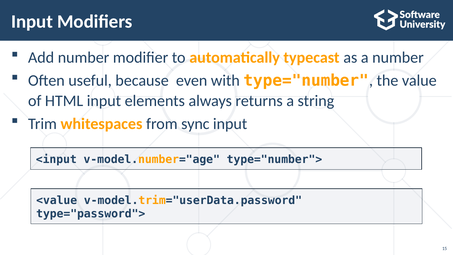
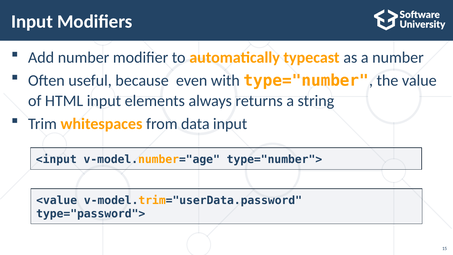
sync: sync -> data (195, 124)
